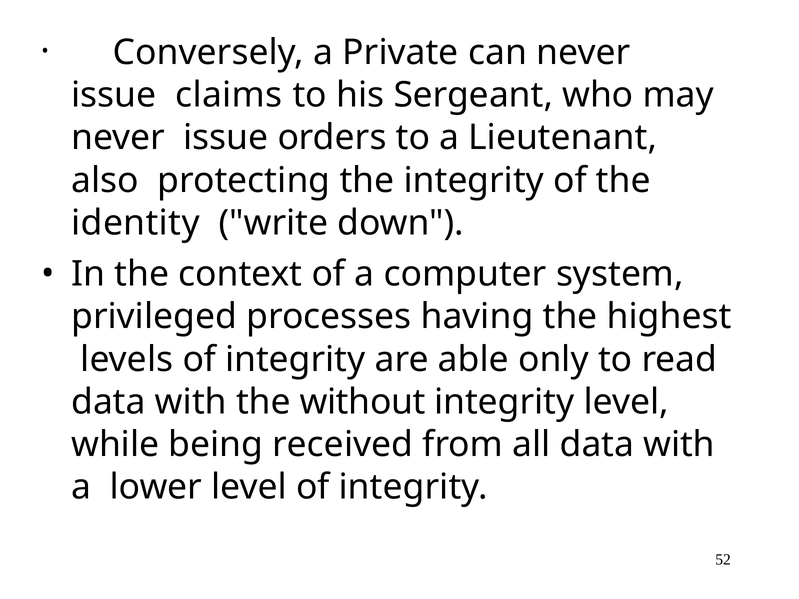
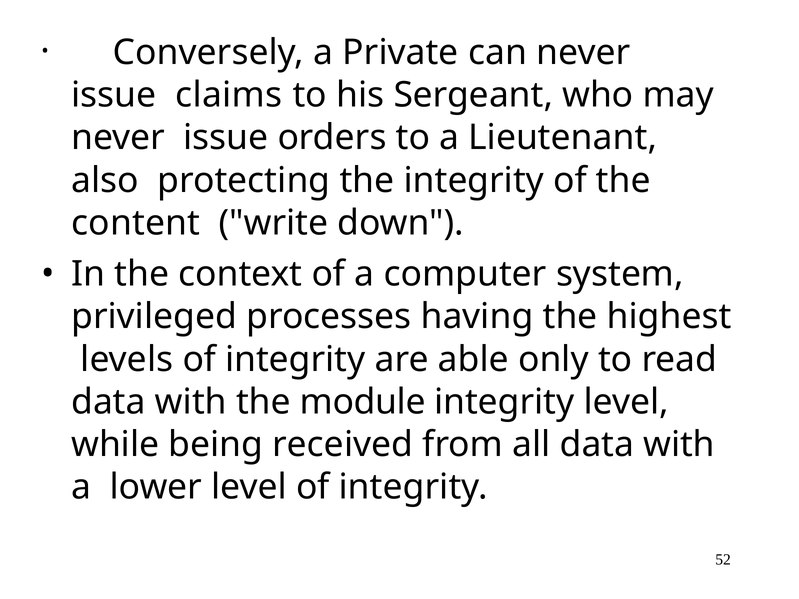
identity: identity -> content (136, 223)
without: without -> module (363, 402)
